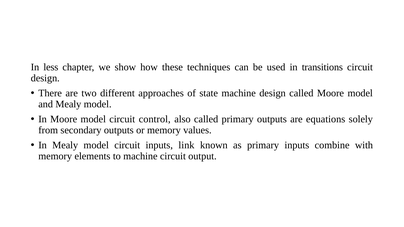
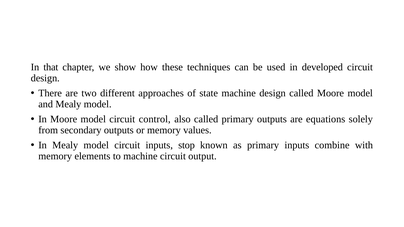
less: less -> that (51, 67)
transitions: transitions -> developed (322, 67)
link: link -> stop (187, 145)
